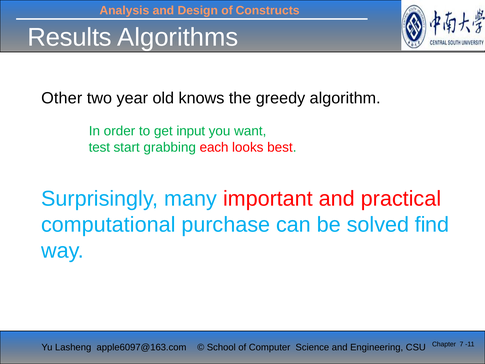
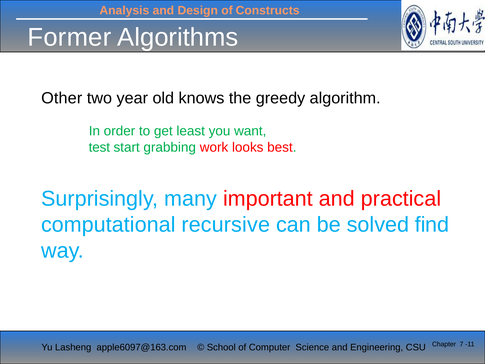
Results: Results -> Former (69, 37)
input: input -> least (191, 131)
each: each -> work (214, 147)
purchase: purchase -> recursive (226, 225)
